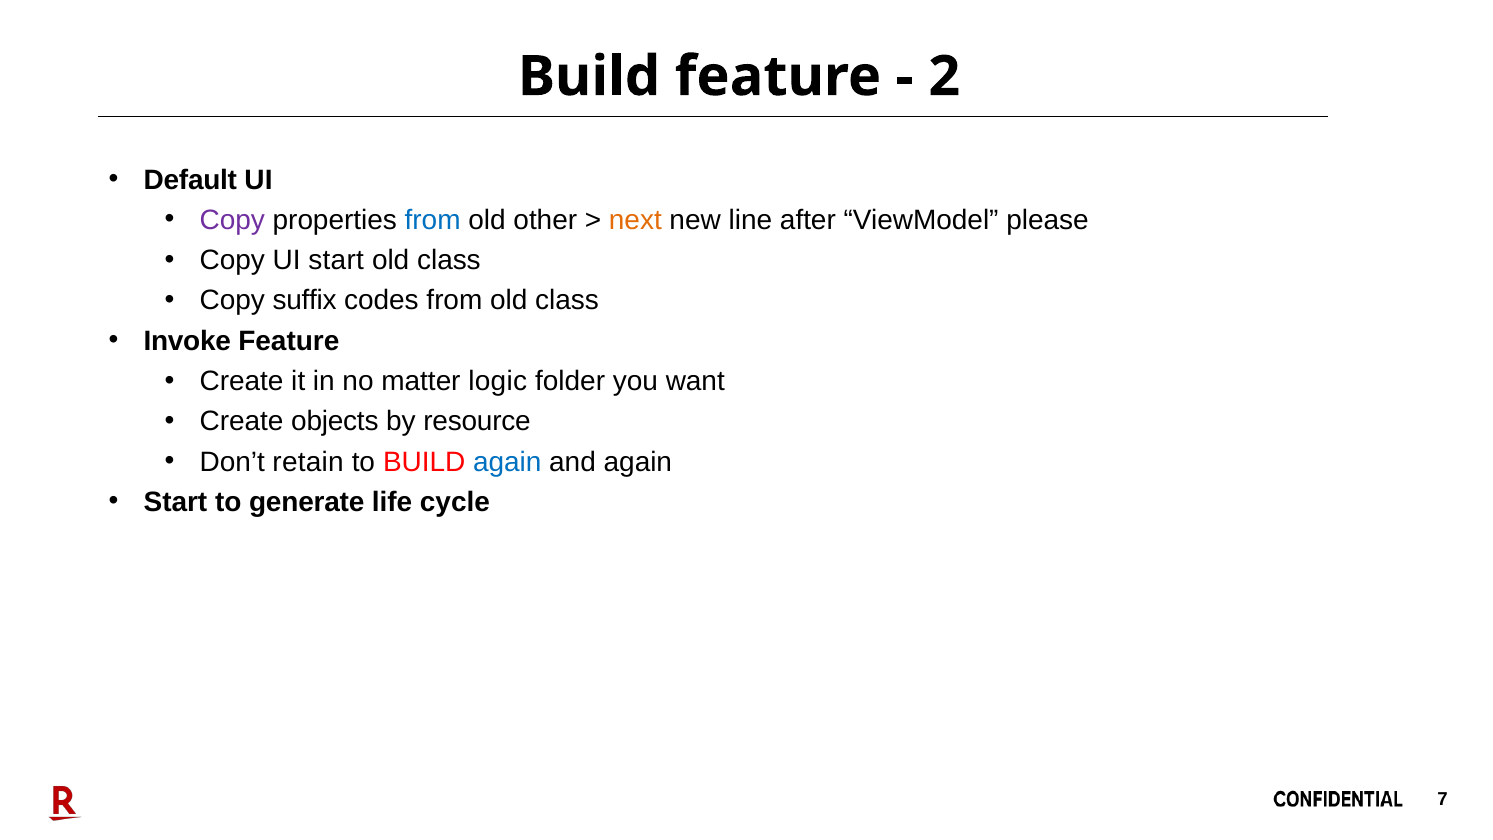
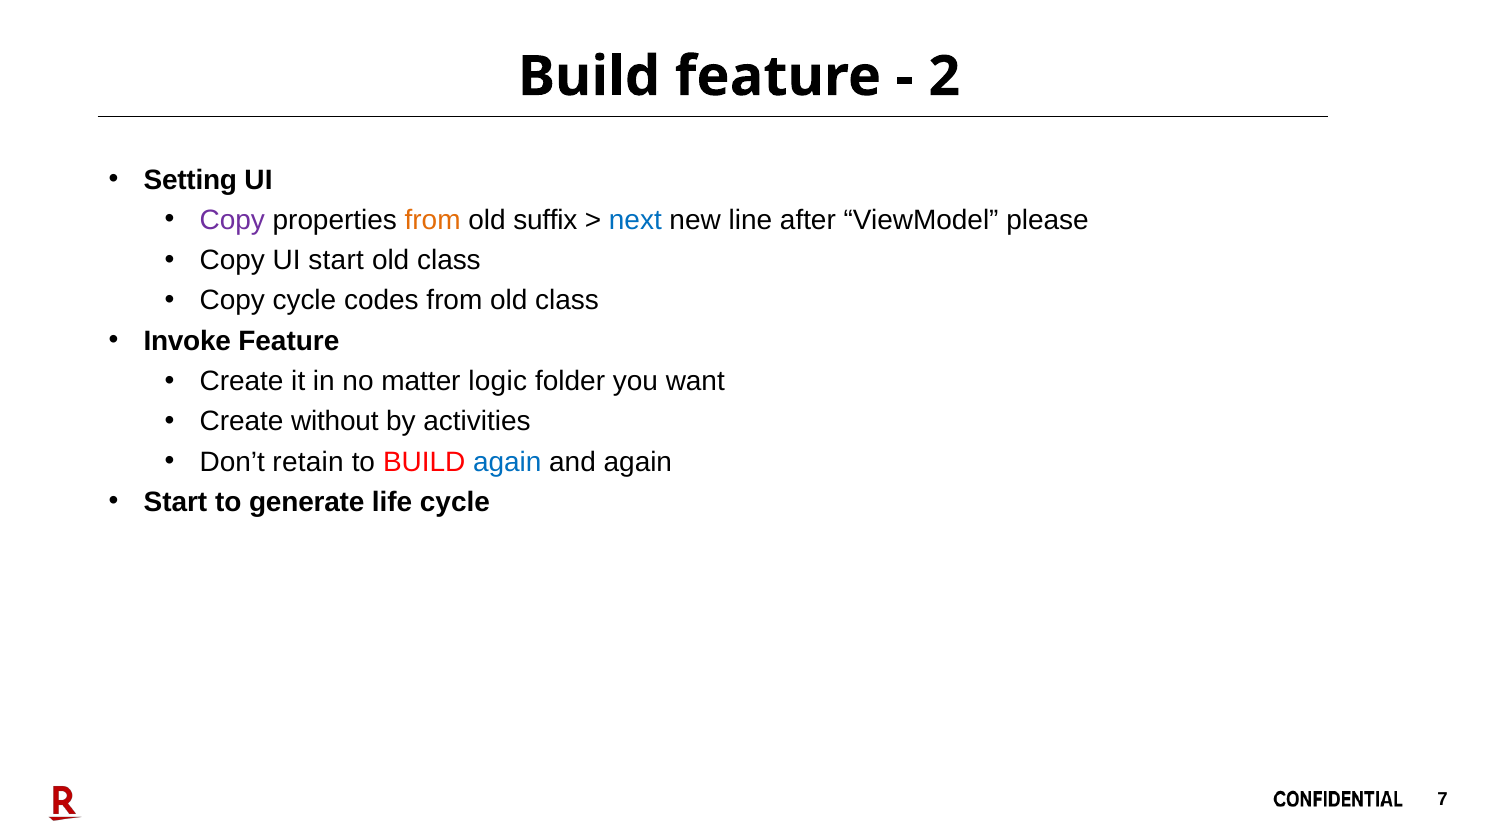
Default: Default -> Setting (190, 180)
from colour: blue -> orange (433, 220)
other: other -> suffix (545, 220)
next colour: orange -> blue (635, 220)
Copy suffix: suffix -> cycle (304, 301)
objects: objects -> without (335, 422)
resource: resource -> activities (477, 422)
